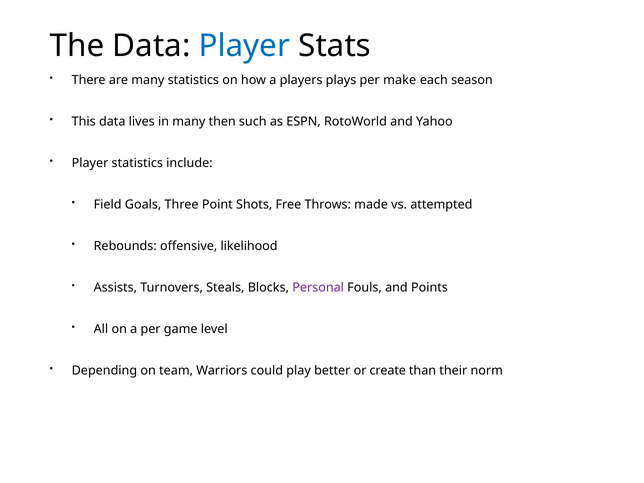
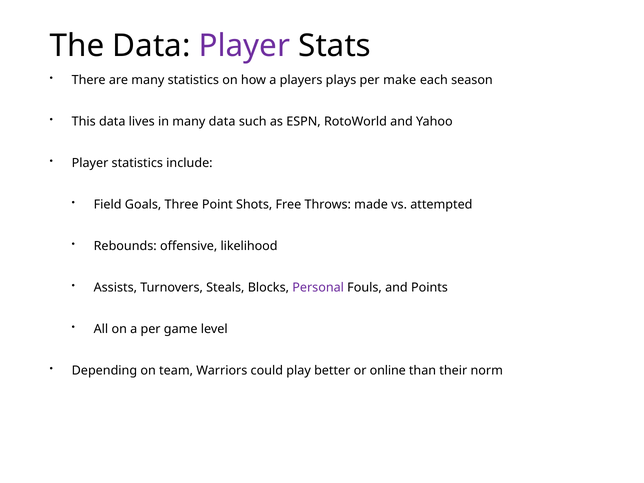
Player colour: blue -> purple (244, 46)
many then: then -> data (222, 121)
create: create -> online (388, 371)
